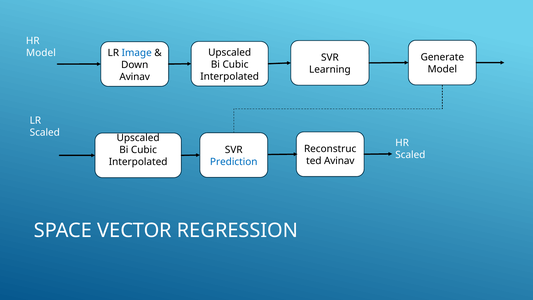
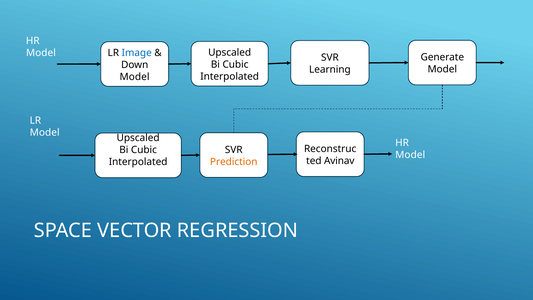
Avinav: Avinav -> Model (135, 77)
Scaled: Scaled -> Model (45, 132)
Scaled: Scaled -> Model (410, 155)
Prediction colour: blue -> orange (234, 162)
